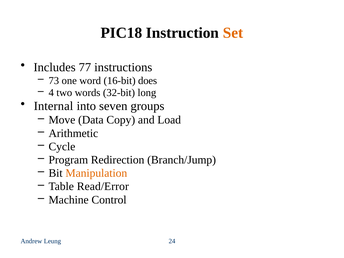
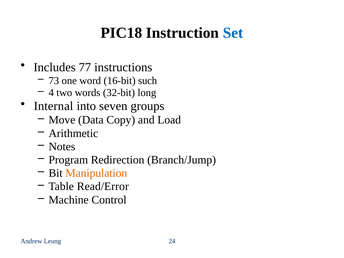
Set colour: orange -> blue (233, 33)
does: does -> such (148, 81)
Cycle: Cycle -> Notes (62, 147)
